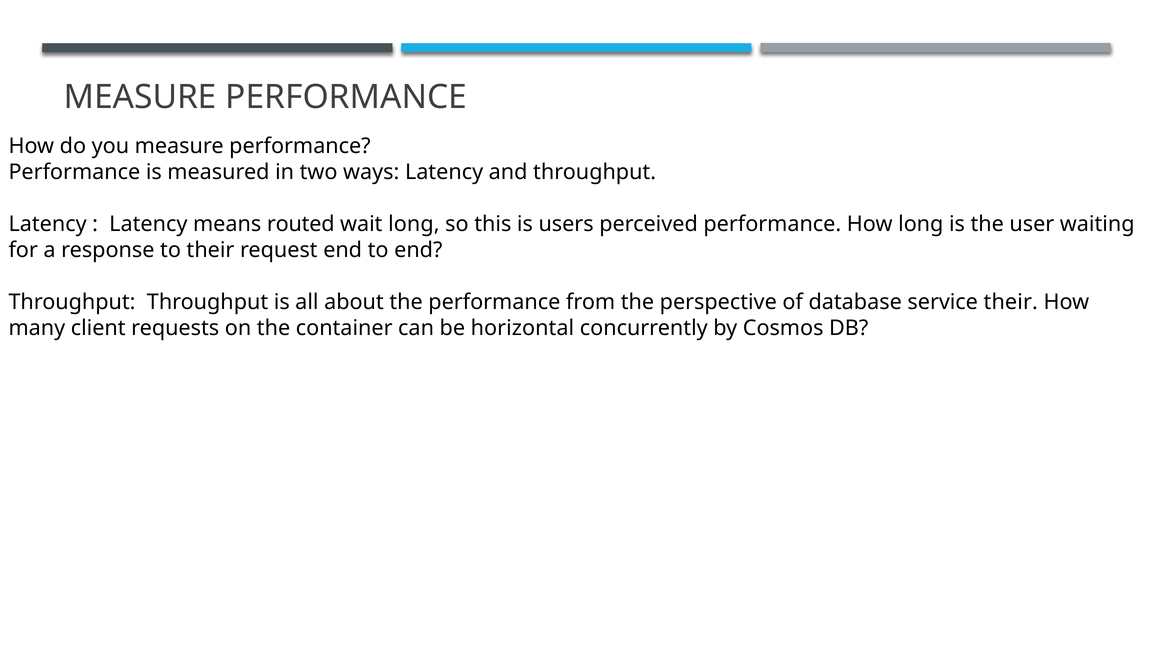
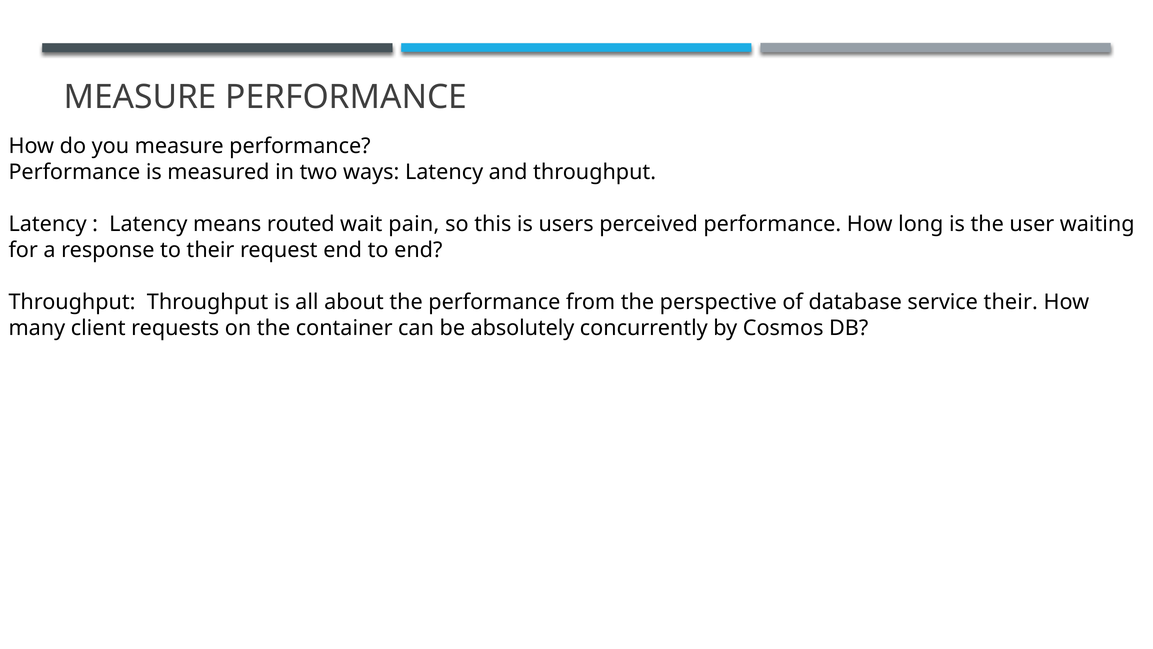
wait long: long -> pain (414, 224)
horizontal: horizontal -> absolutely (522, 328)
